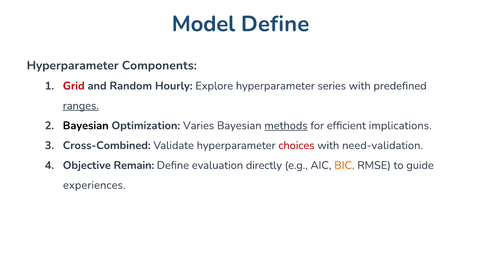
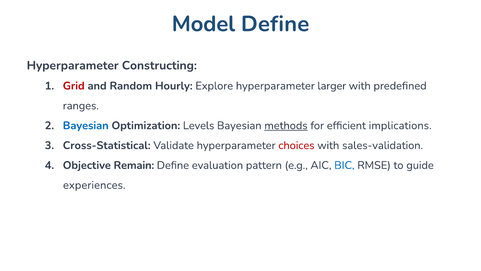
Components: Components -> Constructing (159, 65)
series: series -> larger (332, 86)
ranges underline: present -> none (81, 106)
Bayesian colour: black -> blue (86, 125)
Varies: Varies -> Levels (199, 125)
Cross-Combined: Cross-Combined -> Cross-Statistical (107, 145)
need-validation: need-validation -> sales-validation (383, 145)
directly: directly -> pattern (264, 165)
BIC colour: orange -> blue (344, 165)
